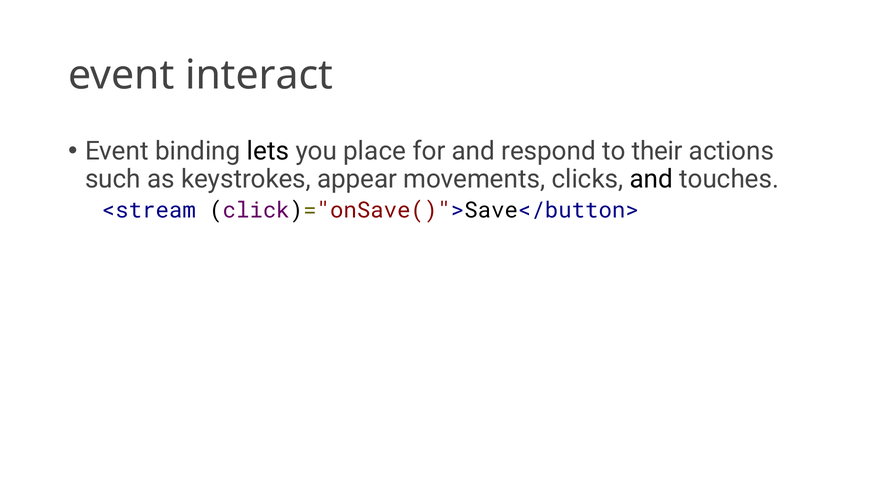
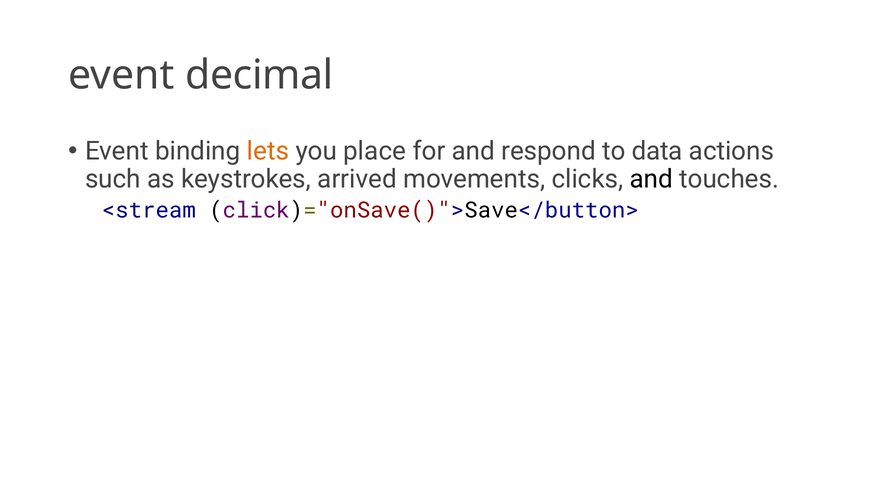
interact: interact -> decimal (259, 75)
lets colour: black -> orange (268, 151)
their: their -> data (657, 151)
appear: appear -> arrived (357, 180)
